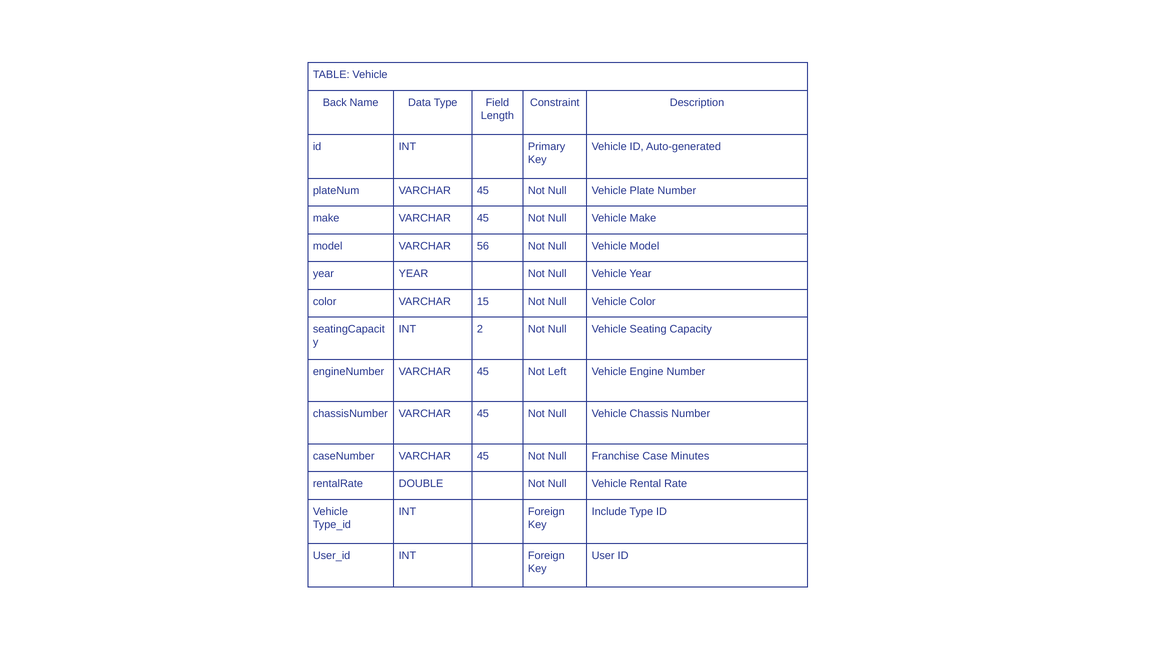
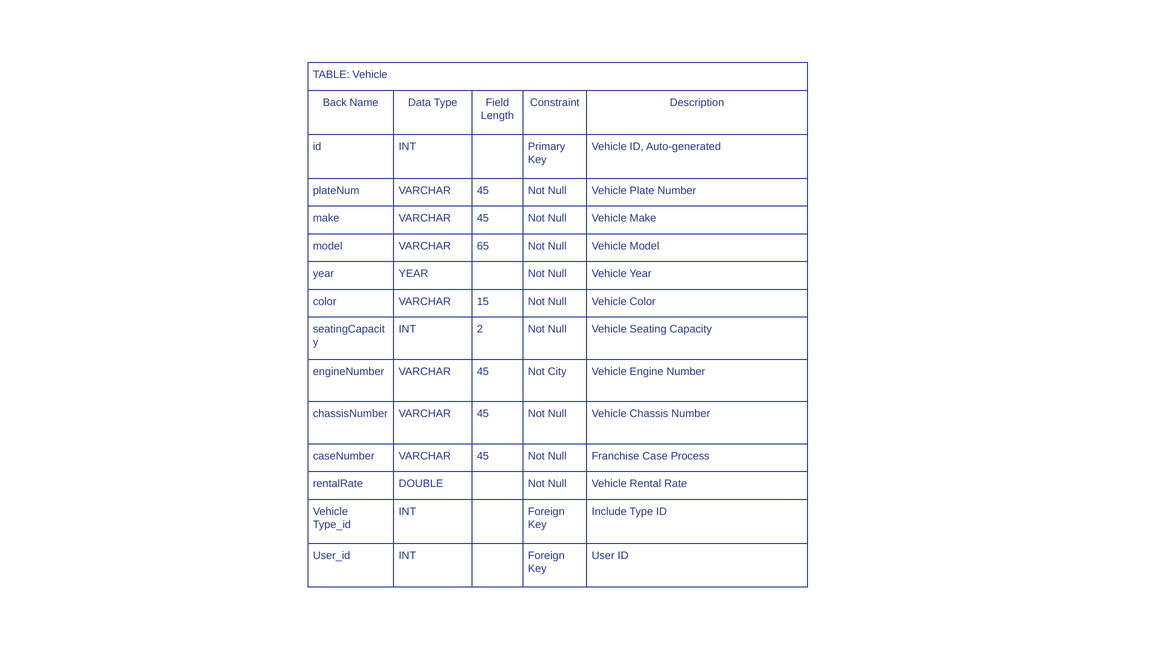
56: 56 -> 65 (483, 246)
Left: Left -> City (557, 371)
Minutes: Minutes -> Process (690, 456)
